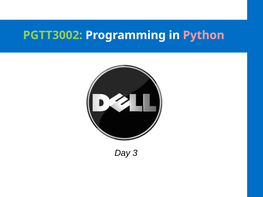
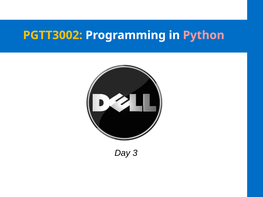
PGTT3002 colour: light green -> yellow (53, 35)
